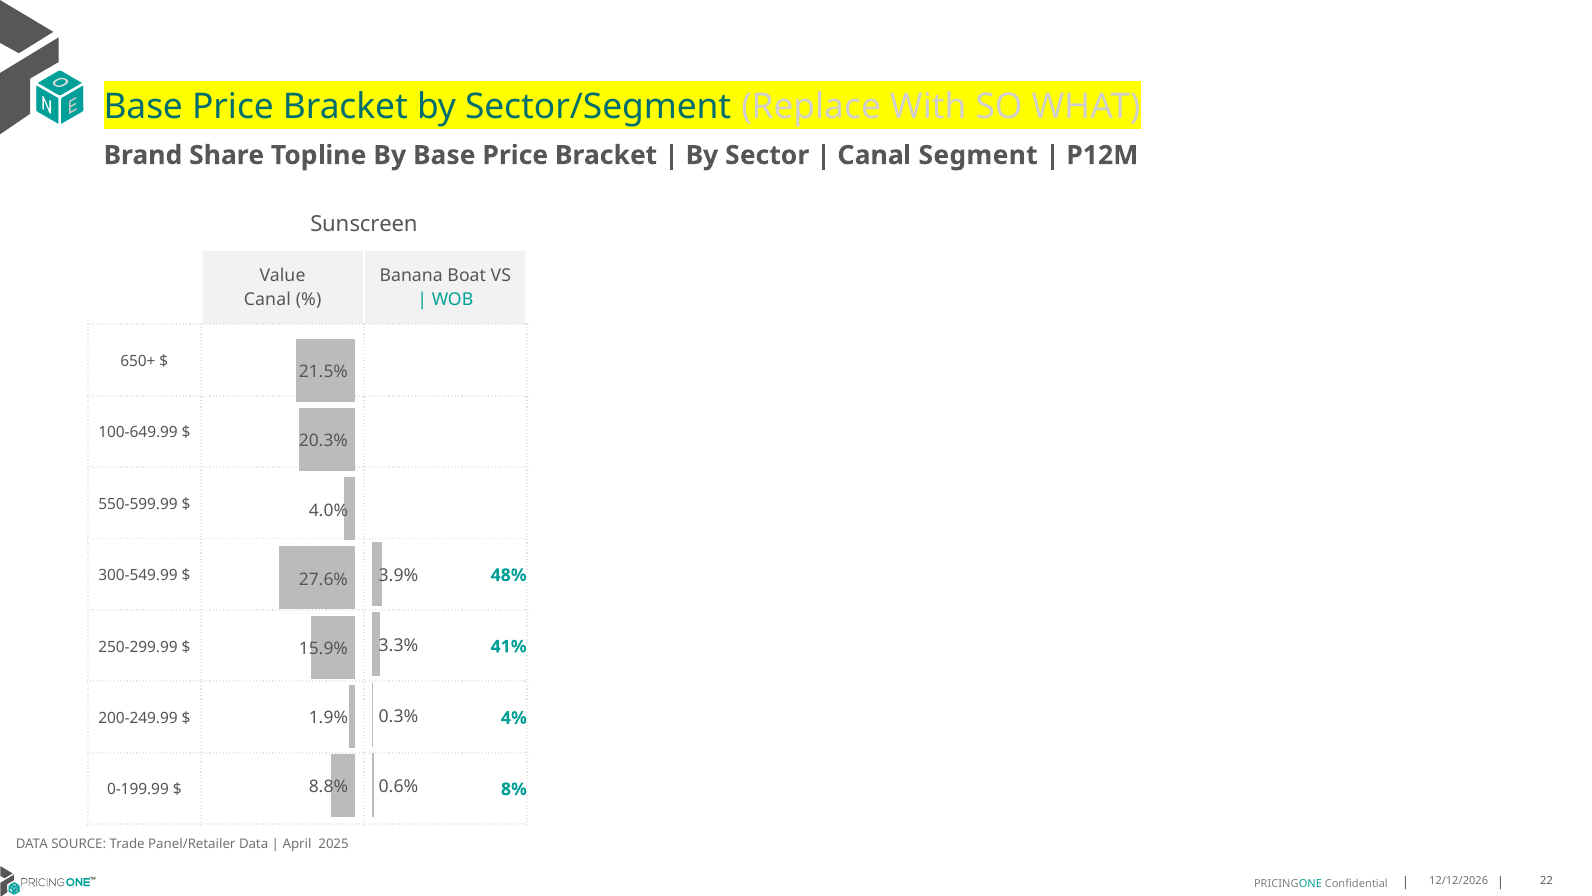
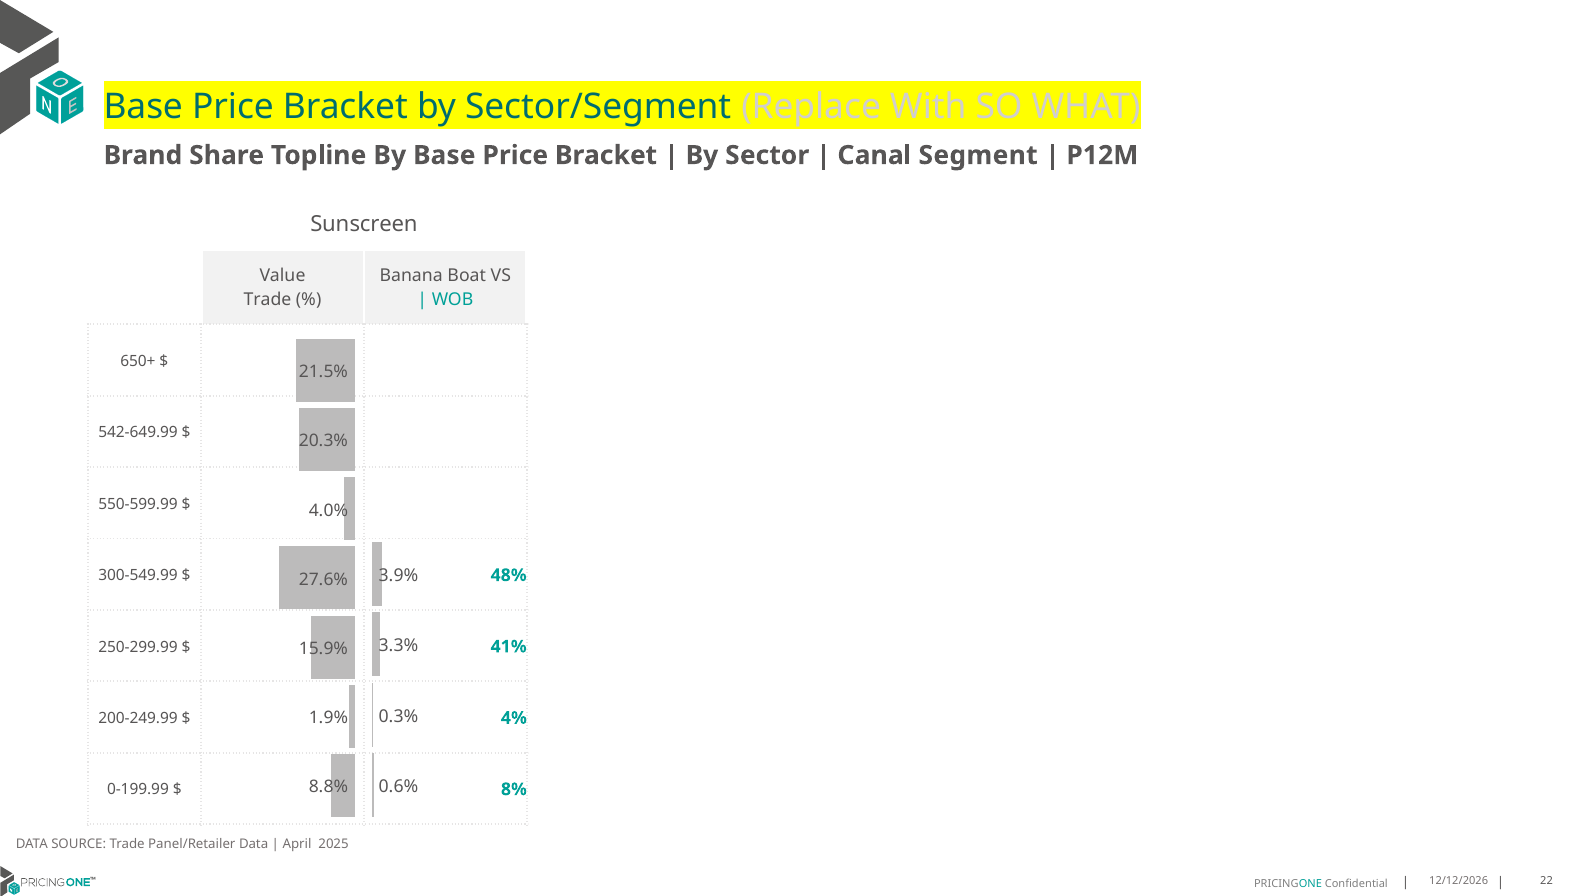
Canal: Canal -> Trade (268, 300)
100-649.99: 100-649.99 -> 542-649.99 (138, 433)
